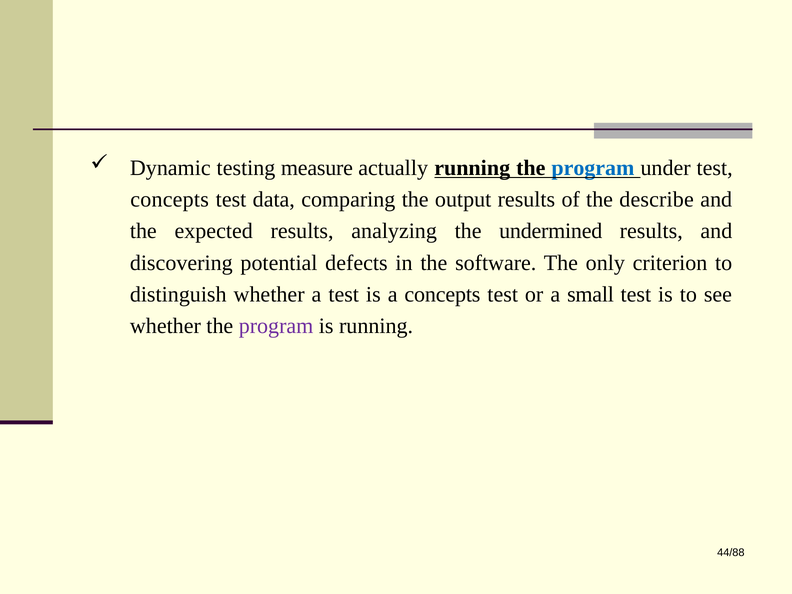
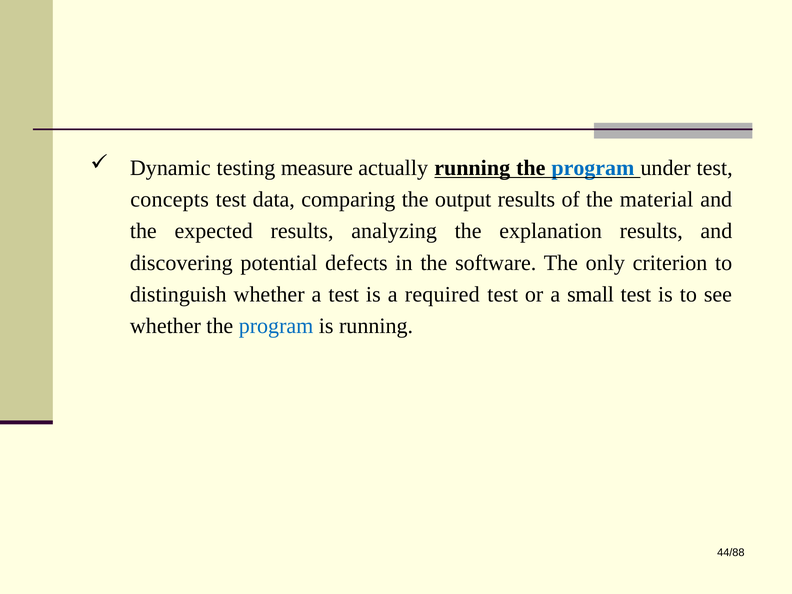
describe: describe -> material (657, 199)
undermined: undermined -> explanation (551, 231)
a concepts: concepts -> required (442, 295)
program colour: purple -> blue (276, 326)
